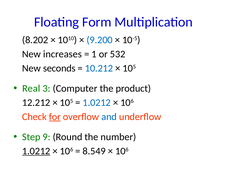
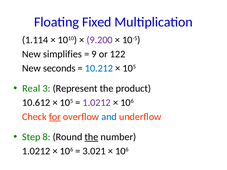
Form: Form -> Fixed (97, 22)
8.202: 8.202 -> 1.114 (35, 40)
9.200 colour: blue -> purple (100, 40)
increases: increases -> simplifies (62, 54)
1: 1 -> 9 (94, 54)
532: 532 -> 122 (118, 54)
Computer: Computer -> Represent (75, 89)
12.212: 12.212 -> 10.612 (36, 103)
1.0212 colour: blue -> purple (97, 103)
9: 9 -> 8 (47, 137)
the underline: none -> present (91, 137)
1.0212 underline: present -> none (36, 151)
8.549: 8.549 -> 3.021 (94, 151)
